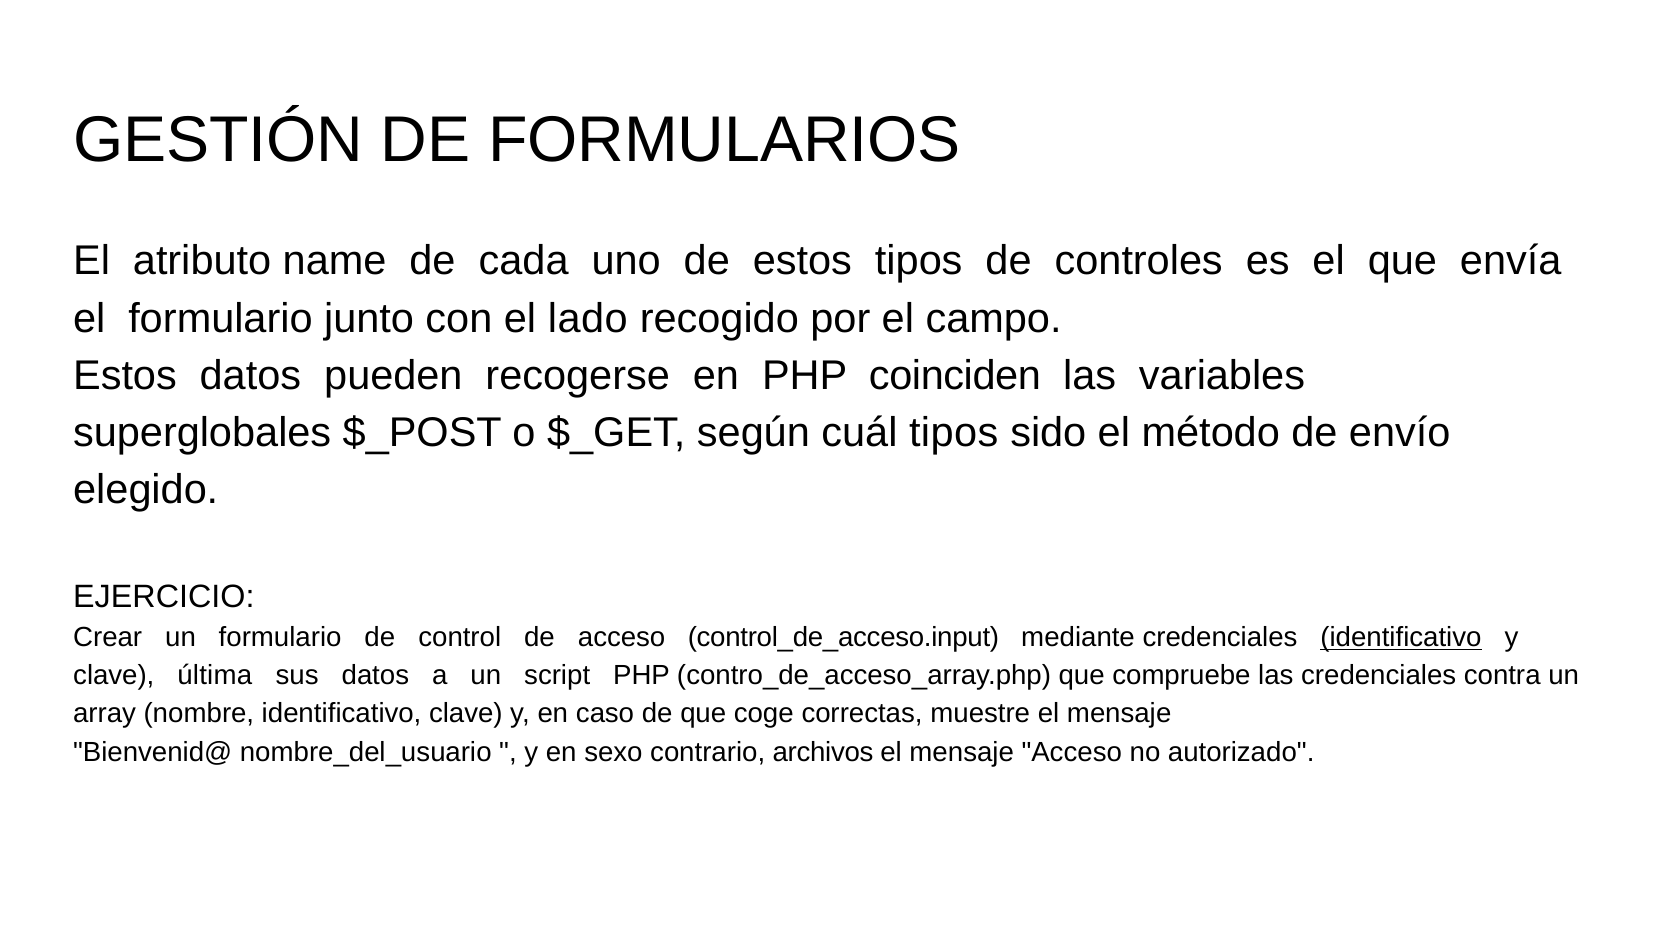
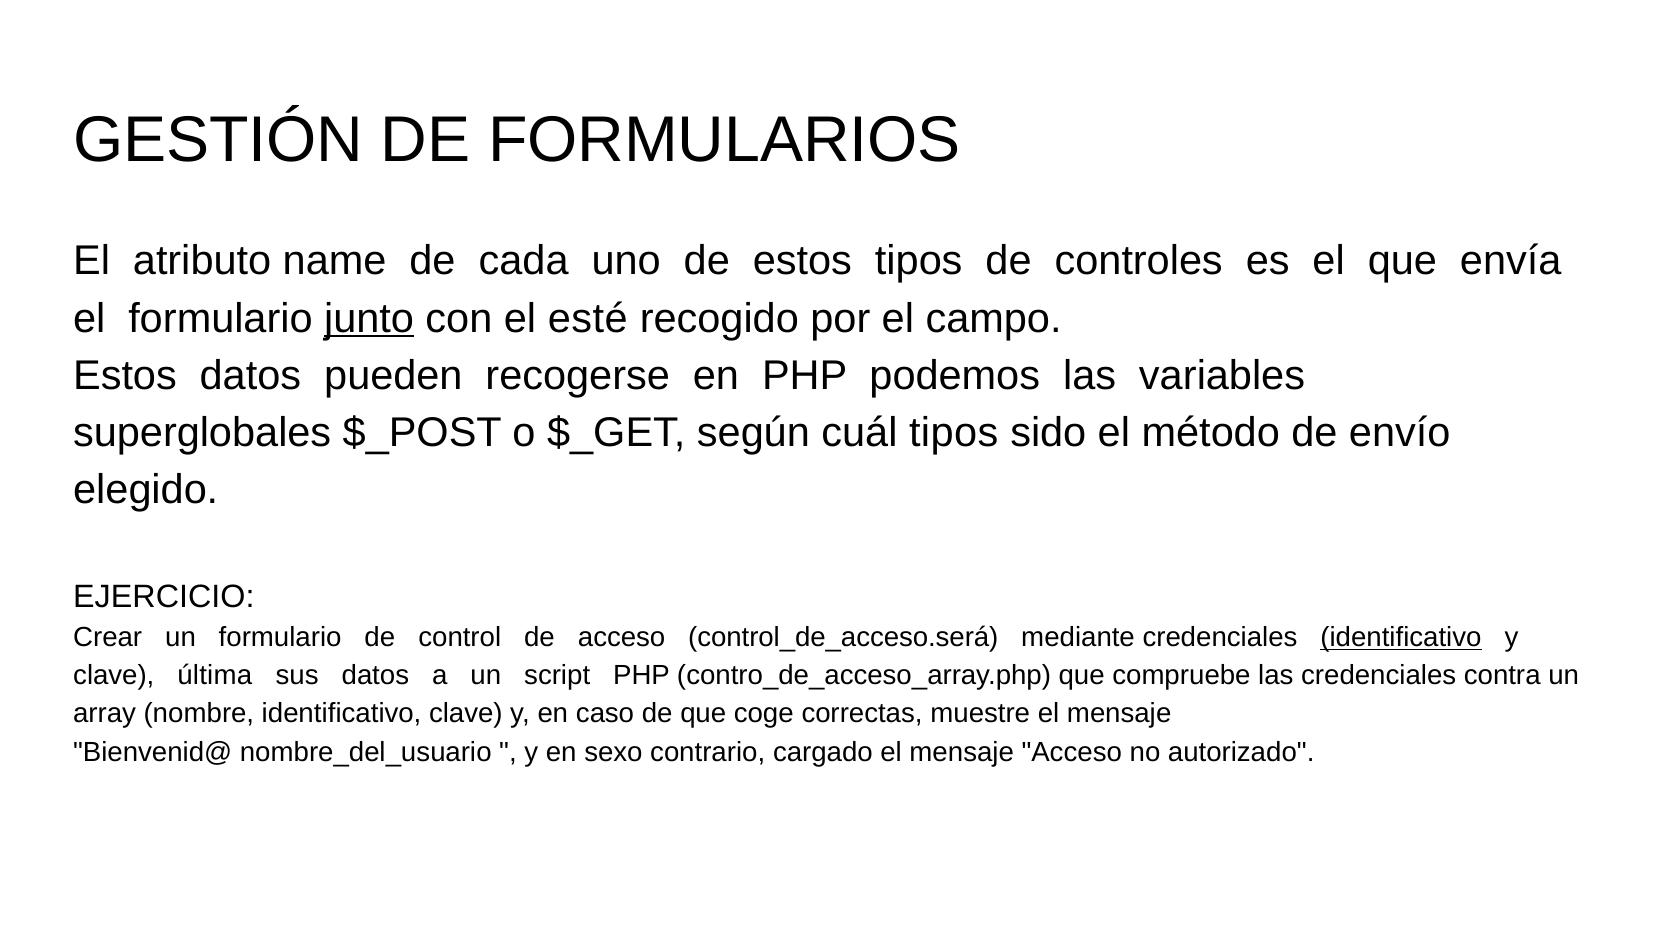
junto underline: none -> present (369, 318)
lado: lado -> esté (588, 318)
coinciden: coinciden -> podemos (955, 376)
control_de_acceso.input: control_de_acceso.input -> control_de_acceso.será (843, 637)
archivos: archivos -> cargado (823, 752)
